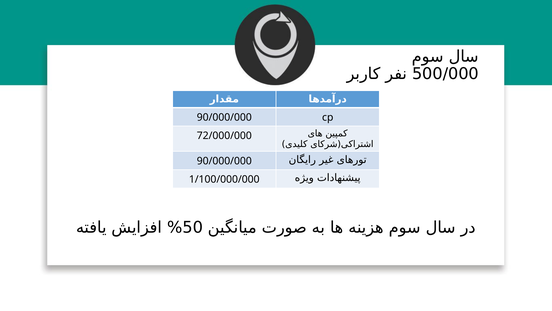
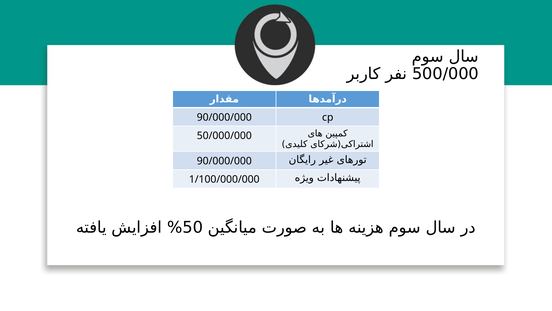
72/000/000: 72/000/000 -> 50/000/000 (224, 135)
